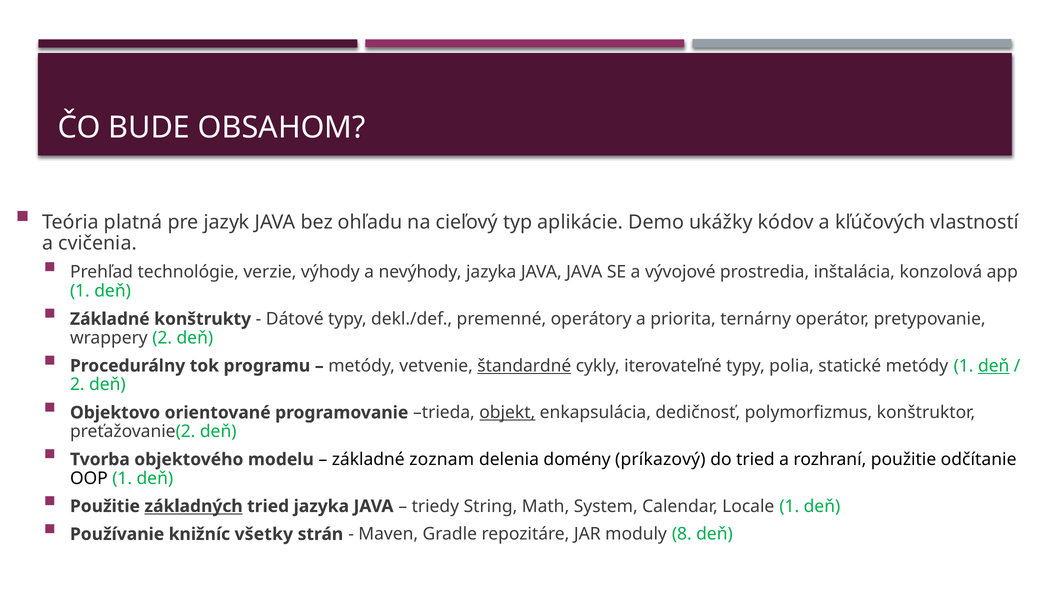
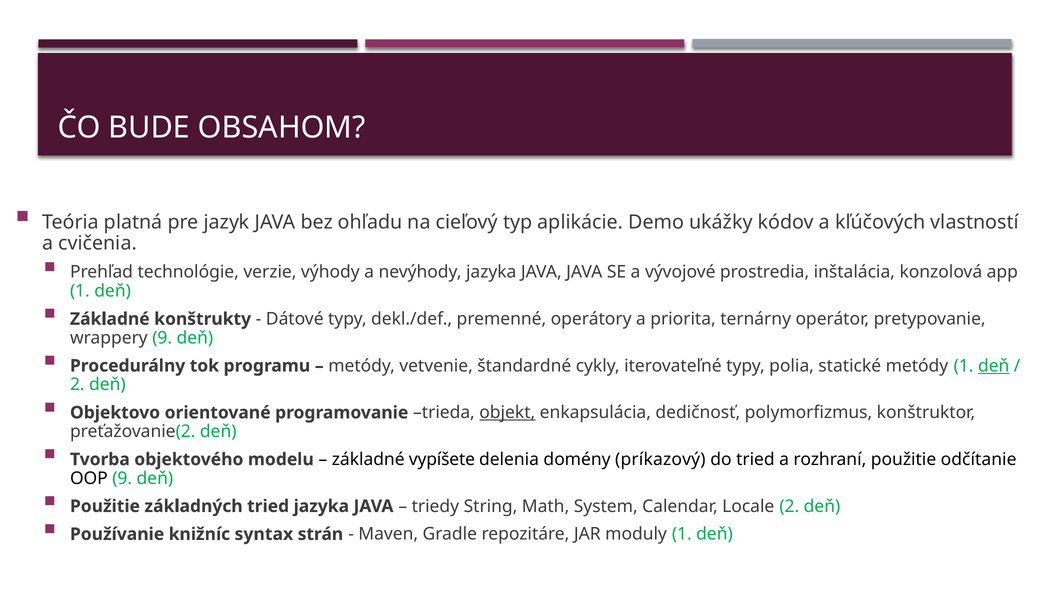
wrappery 2: 2 -> 9 (162, 338)
štandardné underline: present -> none (524, 366)
zoznam: zoznam -> vypíšete (442, 459)
OOP 1: 1 -> 9 (122, 478)
základných underline: present -> none (194, 506)
Locale 1: 1 -> 2 (789, 506)
všetky: všetky -> syntax (264, 534)
moduly 8: 8 -> 1 (682, 534)
